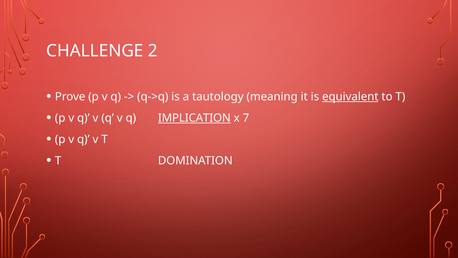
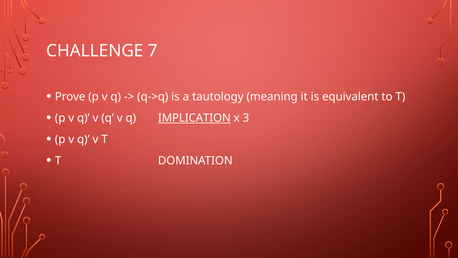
2: 2 -> 7 (153, 51)
equivalent underline: present -> none (350, 97)
7: 7 -> 3 (246, 118)
